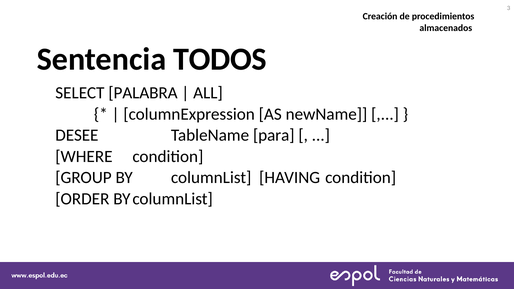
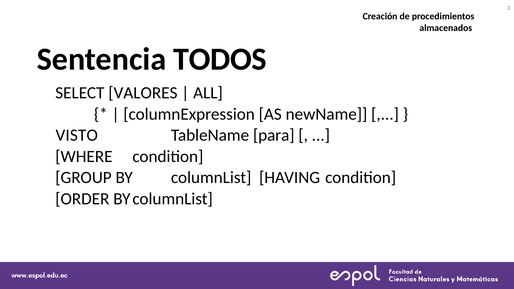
PALABRA: PALABRA -> VALORES (143, 93)
DESEE: DESEE -> VISTO (77, 135)
